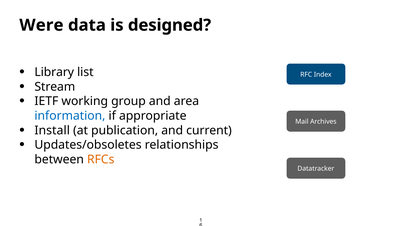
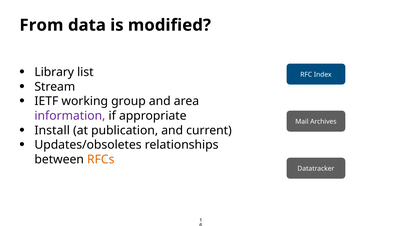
Were: Were -> From (41, 25)
designed: designed -> modified (169, 25)
information colour: blue -> purple (70, 116)
